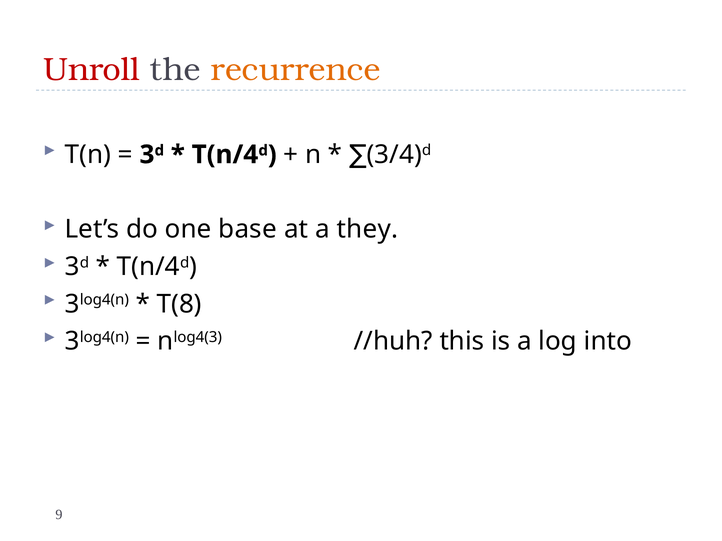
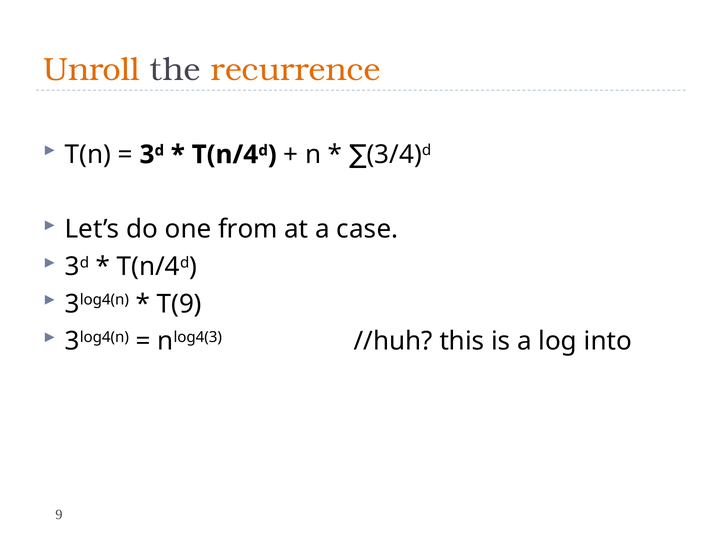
Unroll colour: red -> orange (92, 70)
base: base -> from (248, 229)
they: they -> case (367, 229)
T(8: T(8 -> T(9 (179, 304)
